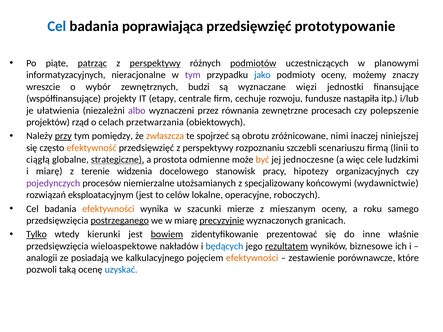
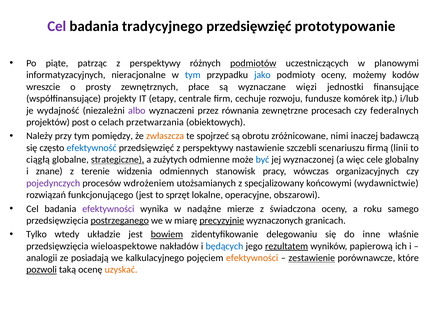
Cel colour: blue -> purple (57, 26)
poprawiająca: poprawiająca -> tradycyjnego (162, 26)
patrząc underline: present -> none (92, 63)
perspektywy underline: present -> none (155, 63)
tym colour: purple -> blue (193, 75)
znaczy: znaczy -> kodów (406, 75)
wybór: wybór -> prosty (98, 87)
budzi: budzi -> płace (199, 87)
nastąpiła: nastąpiła -> komórek (361, 99)
ułatwienia: ułatwienia -> wydajność (58, 111)
polepszenie: polepszenie -> federalnych (394, 111)
rząd: rząd -> post (80, 122)
przy underline: present -> none (63, 136)
niniejszej: niniejszej -> badawczą (400, 136)
efektywność colour: orange -> blue (92, 148)
rozpoznaniu: rozpoznaniu -> nastawienie (260, 148)
prostota: prostota -> zużytych (170, 160)
być colour: orange -> blue (262, 160)
jednoczesne: jednoczesne -> wyznaczonej (309, 160)
ludzkimi: ludzkimi -> globalny (402, 160)
i miarę: miarę -> znane (49, 172)
docelowego: docelowego -> odmiennych (184, 172)
hipotezy: hipotezy -> wówczas (311, 172)
niemierzalne: niemierzalne -> wdrożeniem (149, 183)
eksploatacyjnym: eksploatacyjnym -> funkcjonującego (101, 195)
celów: celów -> sprzęt (178, 195)
roboczych: roboczych -> obszarowi (297, 195)
efektywności colour: orange -> purple (108, 209)
szacunki: szacunki -> nadążne (204, 209)
mieszanym: mieszanym -> świadczona (293, 209)
Tylko underline: present -> none (36, 235)
kierunki: kierunki -> układzie (104, 235)
prezentować: prezentować -> delegowaniu (292, 235)
biznesowe: biznesowe -> papierową (371, 246)
zestawienie underline: none -> present (312, 258)
pozwoli underline: none -> present (42, 270)
uzyskać colour: blue -> orange (121, 270)
